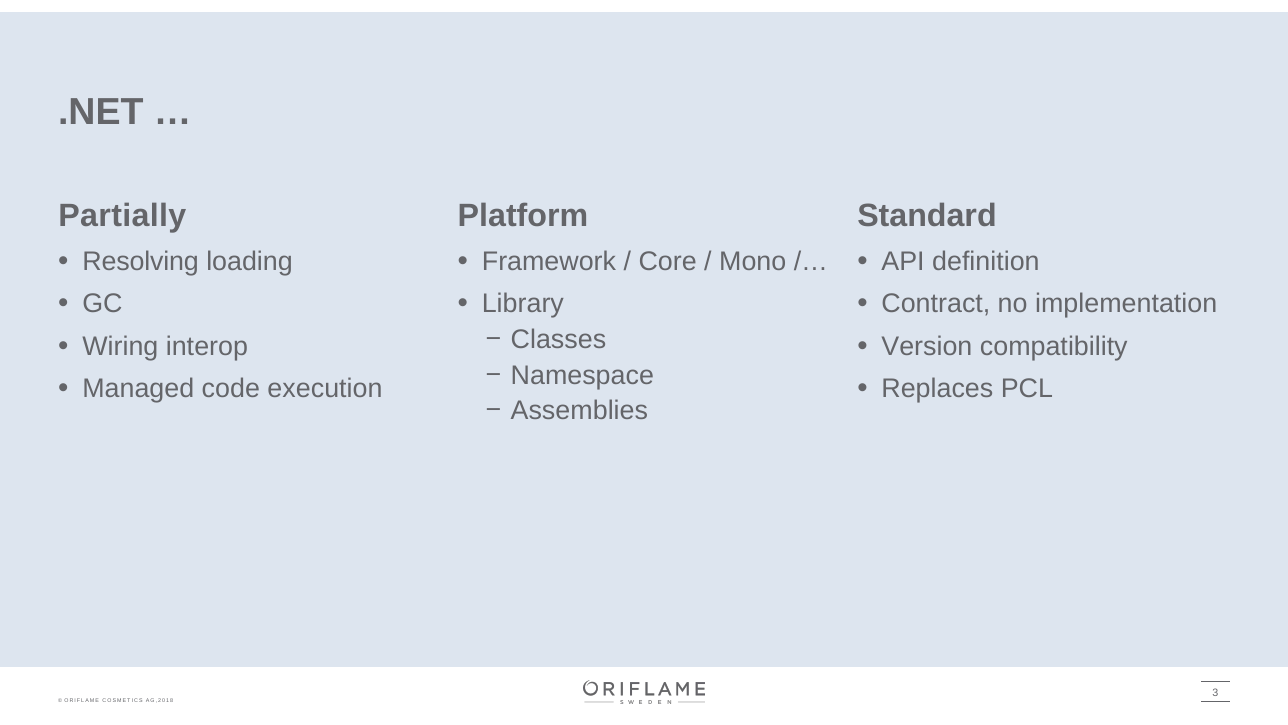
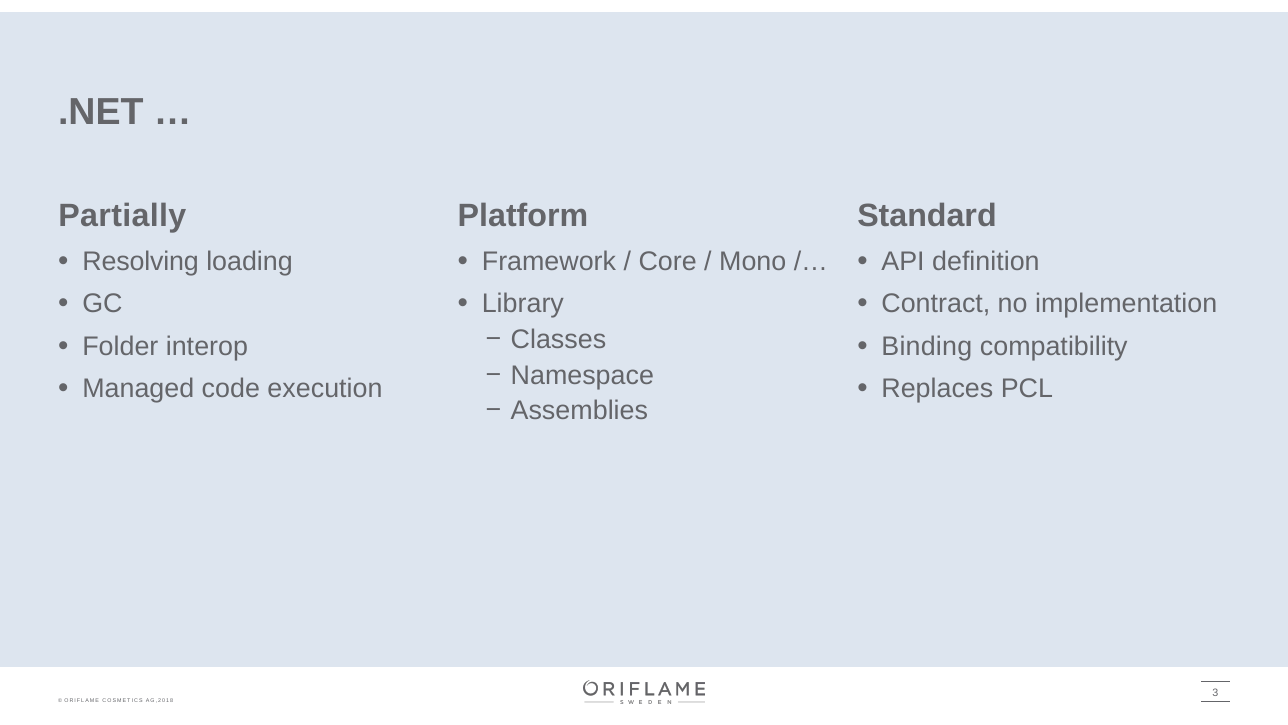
Wiring: Wiring -> Folder (120, 346)
Version: Version -> Binding (927, 346)
